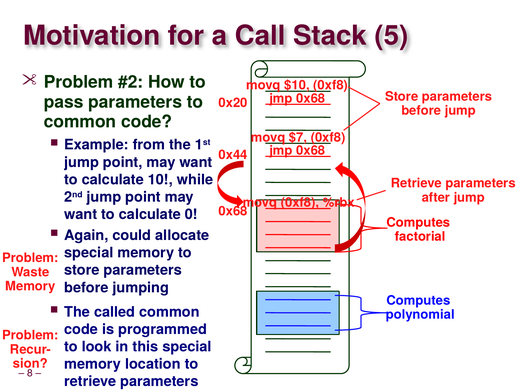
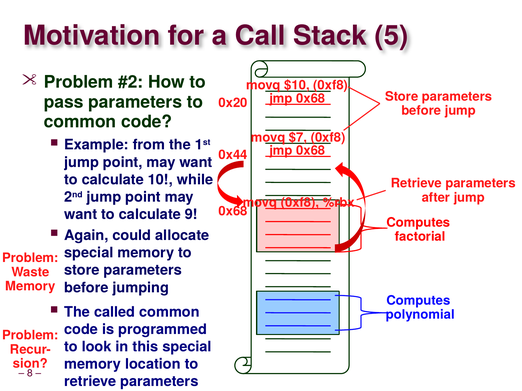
0: 0 -> 9 (191, 215)
